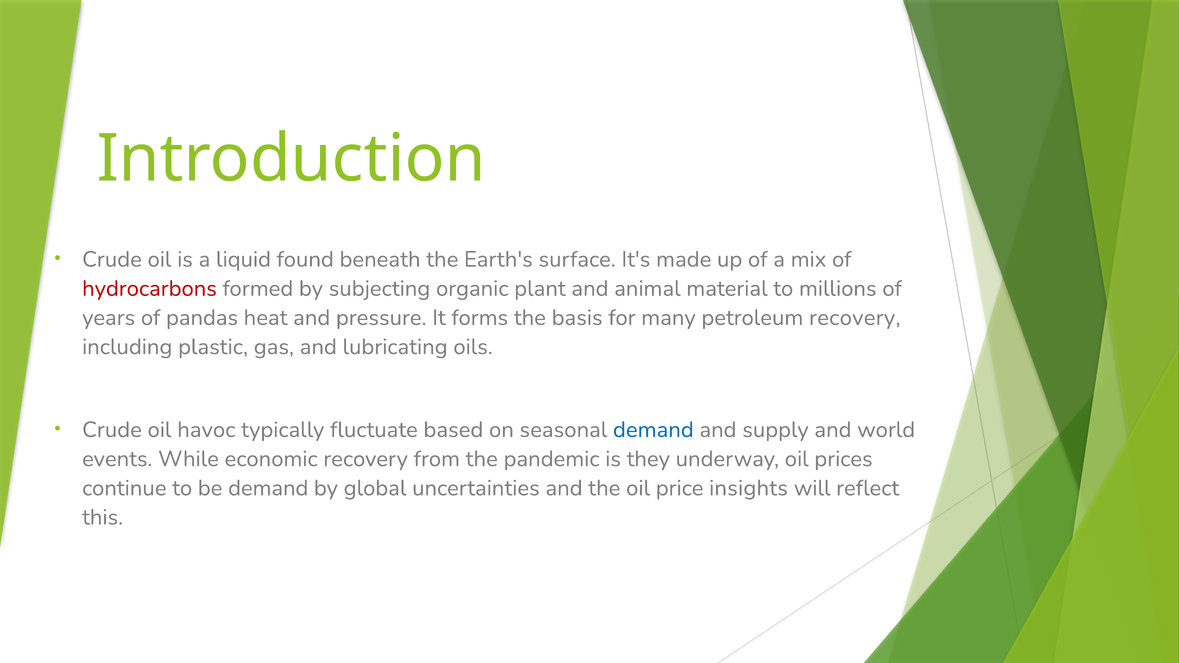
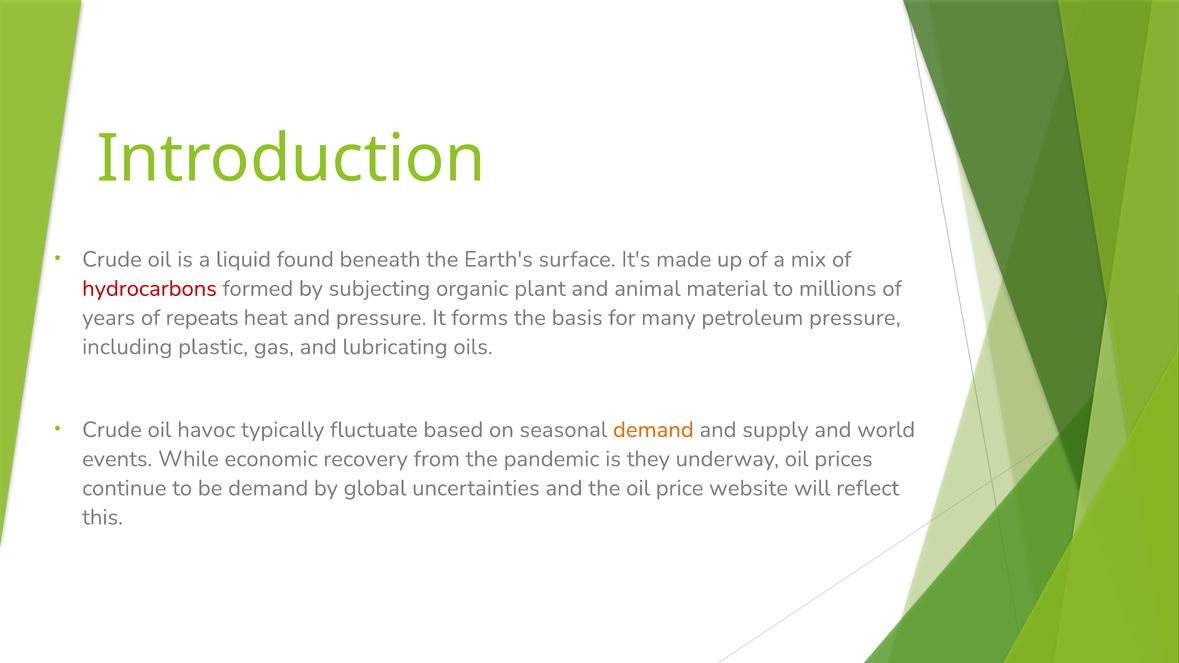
pandas: pandas -> repeats (202, 318)
petroleum recovery: recovery -> pressure (855, 318)
demand colour: blue -> orange (653, 430)
insights: insights -> website (749, 488)
